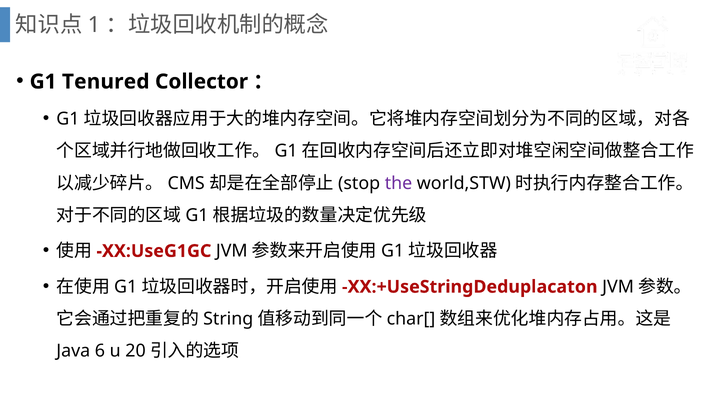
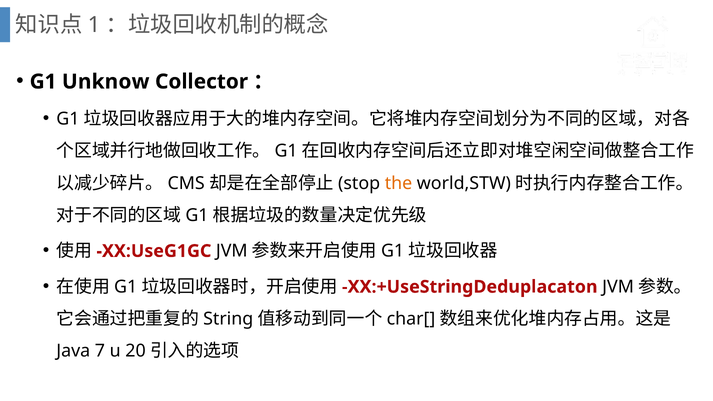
Tenured: Tenured -> Unknow (106, 82)
the colour: purple -> orange (399, 183)
6: 6 -> 7 (100, 351)
